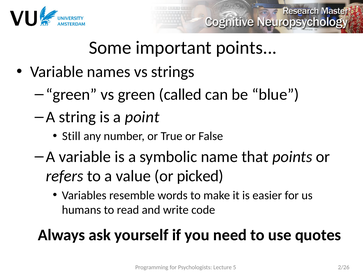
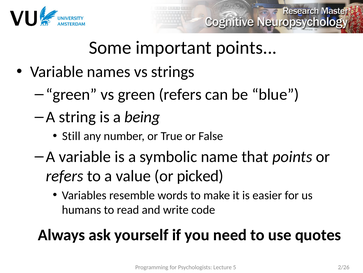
green called: called -> refers (180, 94)
point: point -> being (142, 117)
